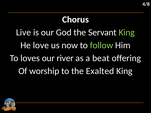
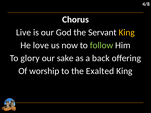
King colour: light green -> yellow (127, 32)
loves: loves -> glory (30, 58)
river: river -> sake (65, 58)
beat: beat -> back (101, 58)
